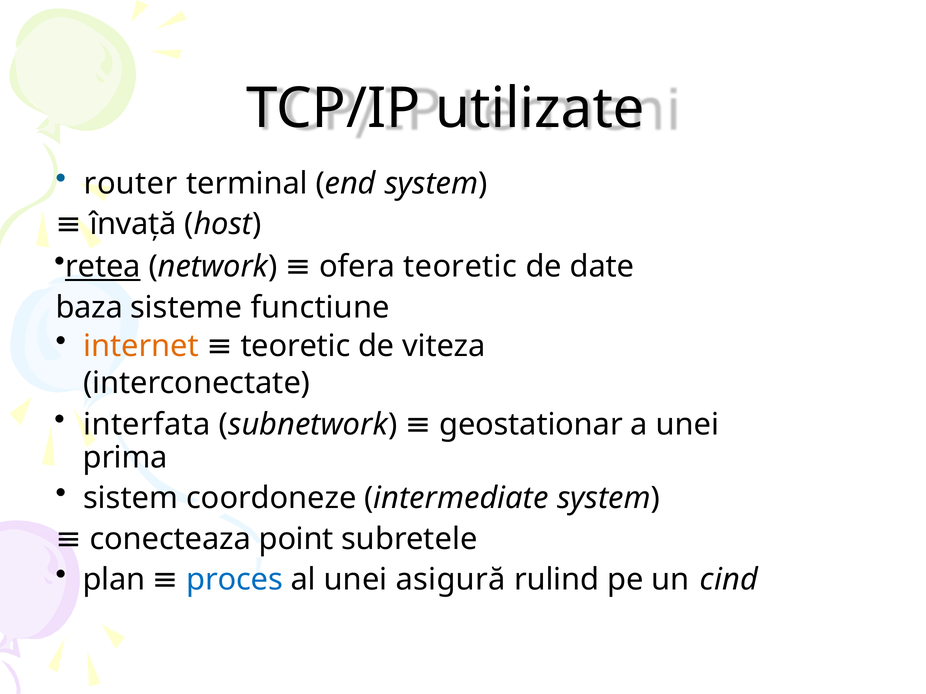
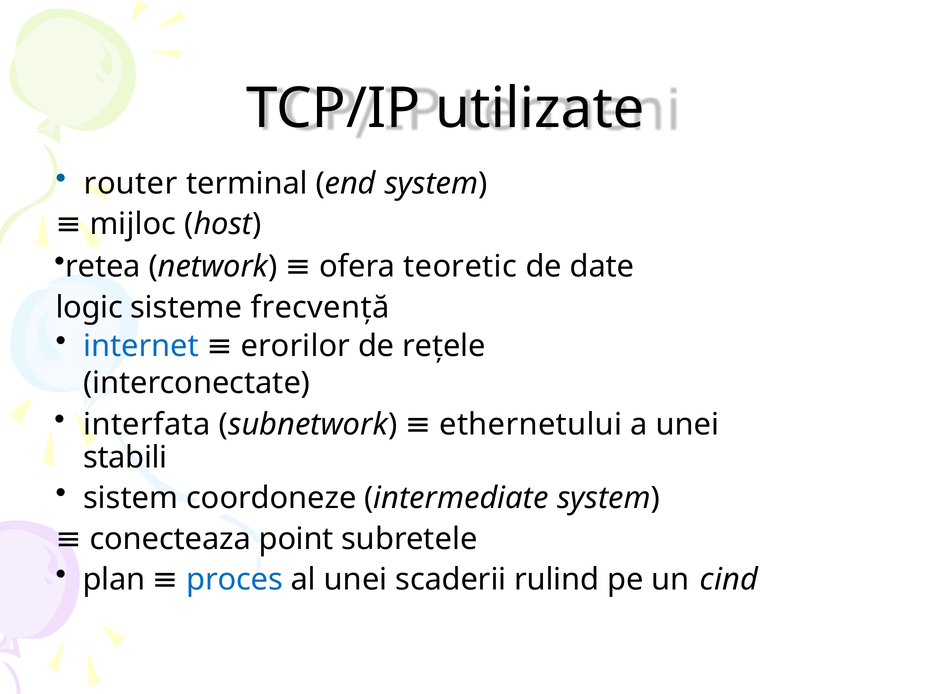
învaţă: învaţă -> mijloc (133, 224)
retea underline: present -> none (103, 267)
baza: baza -> logic (89, 308)
functiune: functiune -> frecvenţă (320, 308)
internet colour: orange -> blue (141, 347)
teoretic: teoretic -> erorilor (295, 347)
viteza: viteza -> reţele (444, 347)
geostationar: geostationar -> ethernetului (531, 425)
prima: prima -> stabili (125, 458)
asigură: asigură -> scaderii (451, 580)
